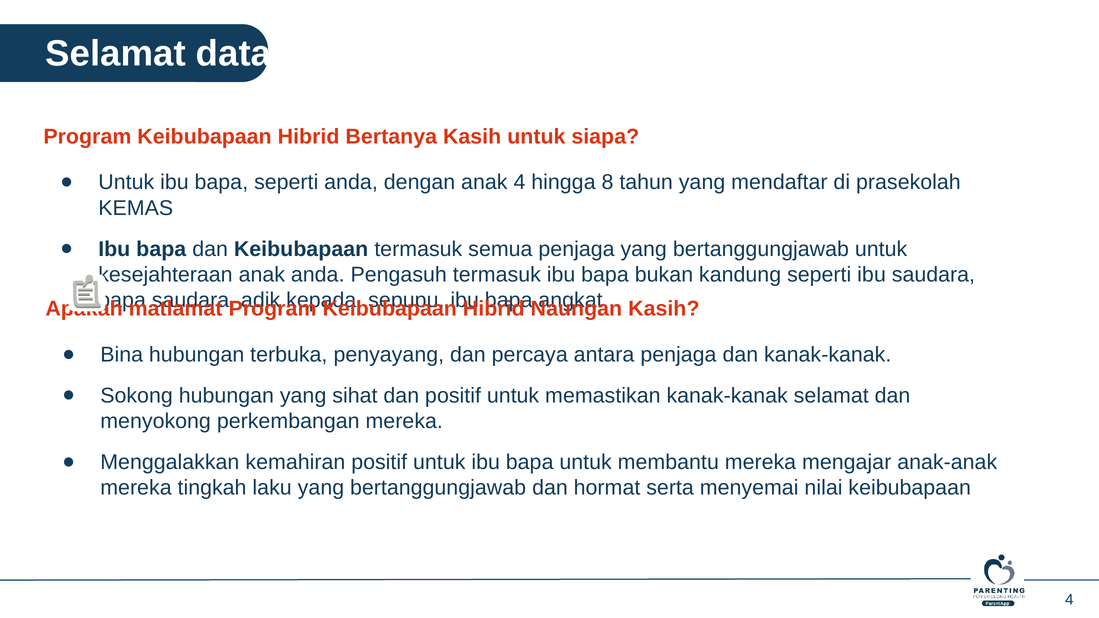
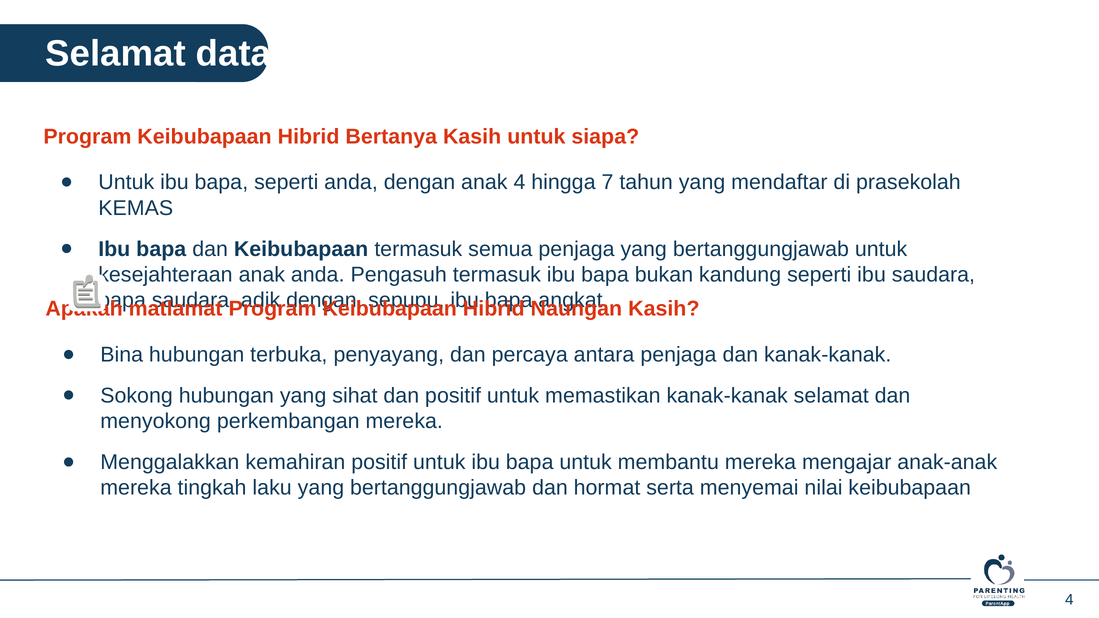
8: 8 -> 7 (607, 182)
kepada: kepada -> dengan (324, 300)
